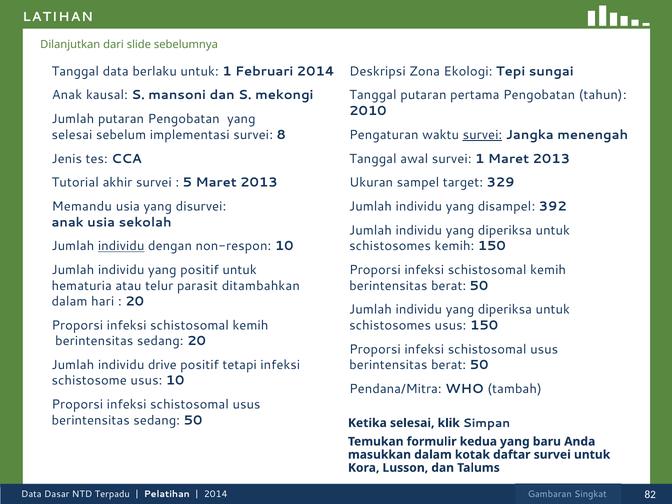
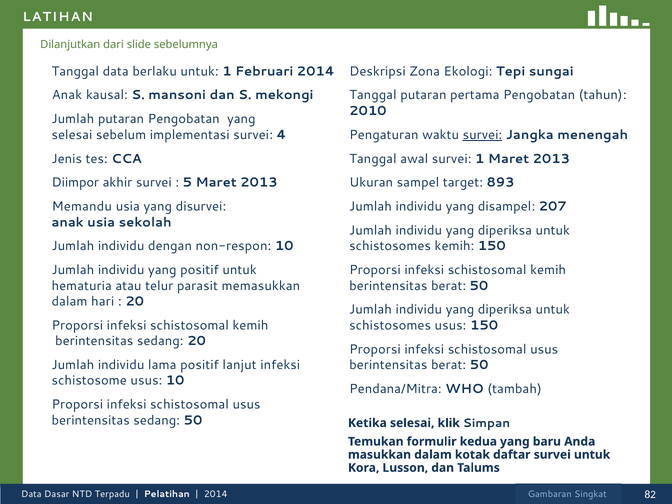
8: 8 -> 4 (281, 135)
Tutorial: Tutorial -> Diimpor (75, 183)
329: 329 -> 893 (501, 183)
392: 392 -> 207 (553, 207)
individu underline: present -> none (121, 246)
ditambahkan: ditambahkan -> memasukkan (261, 286)
drive: drive -> lama (162, 365)
tetapi: tetapi -> lanjut (240, 365)
